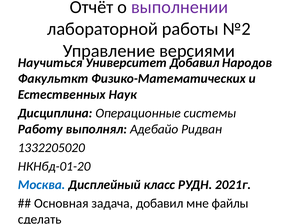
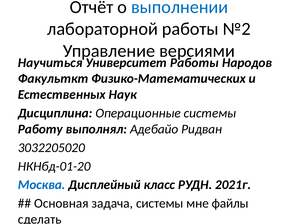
выполнении colour: purple -> blue (180, 7)
Университет Добавил: Добавил -> Работы (194, 63)
1332205020: 1332205020 -> 3032205020 (51, 147)
задача добавил: добавил -> системы (160, 203)
